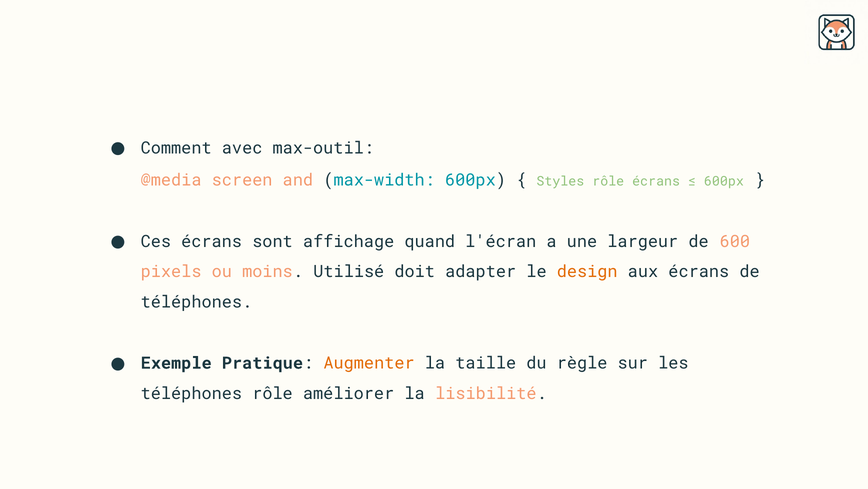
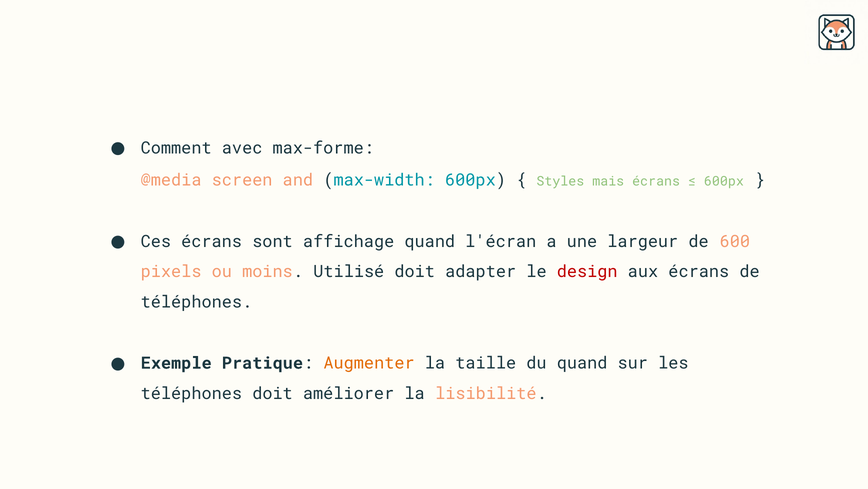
max-outil: max-outil -> max-forme (323, 148)
Styles rôle: rôle -> mais (608, 181)
design colour: orange -> red (587, 271)
du règle: règle -> quand (582, 363)
téléphones rôle: rôle -> doit (273, 393)
